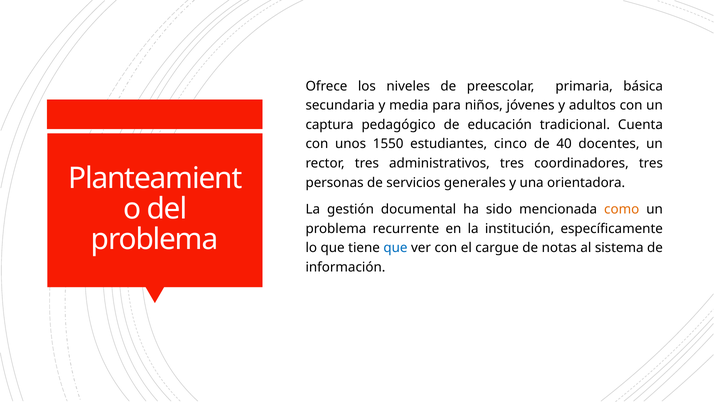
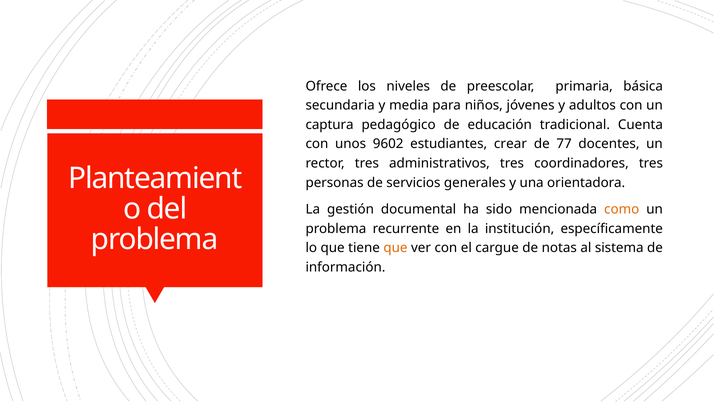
1550: 1550 -> 9602 (388, 144)
cinco: cinco -> crear (510, 144)
40: 40 -> 77 (564, 144)
que colour: blue -> orange (395, 248)
